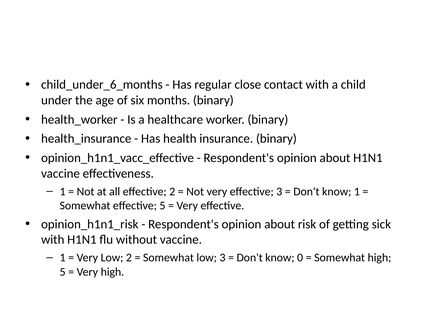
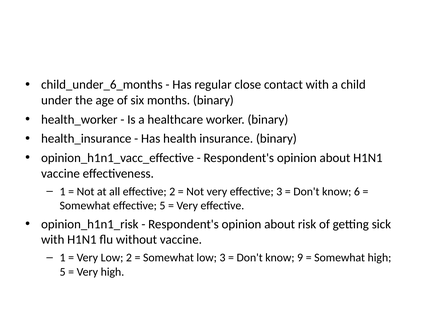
know 1: 1 -> 6 (357, 191)
0: 0 -> 9 (300, 257)
